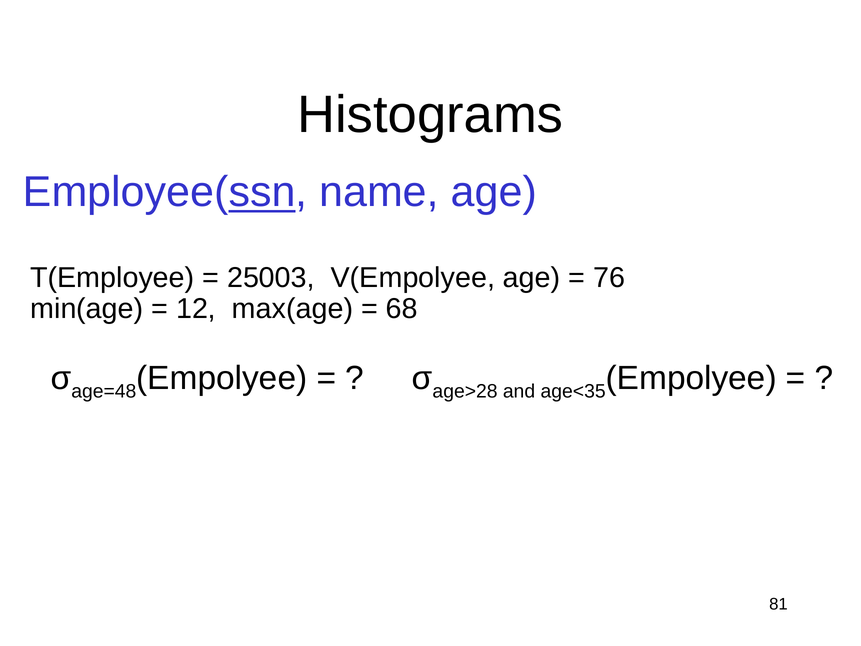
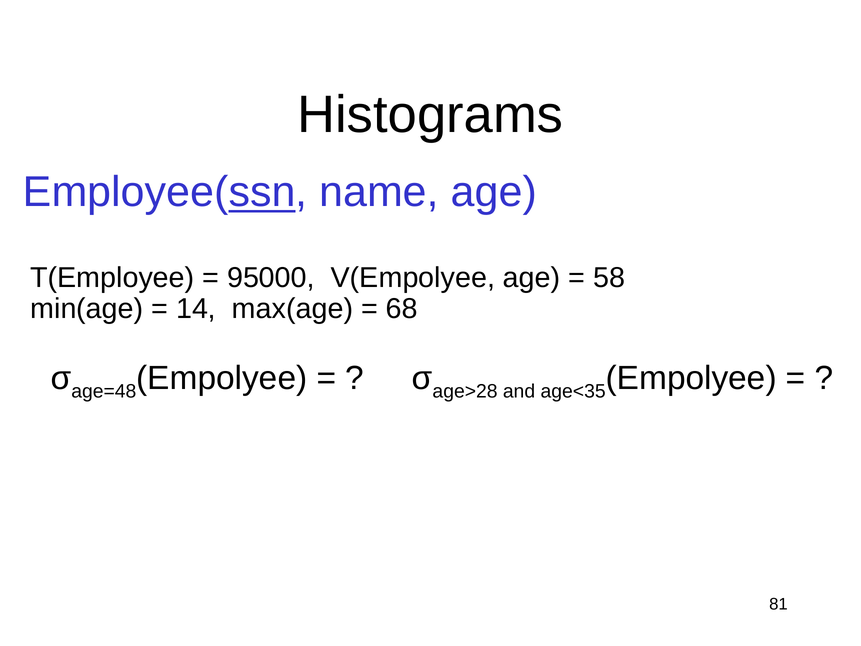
25003: 25003 -> 95000 (271, 278)
76: 76 -> 58 (609, 278)
12: 12 -> 14 (196, 309)
